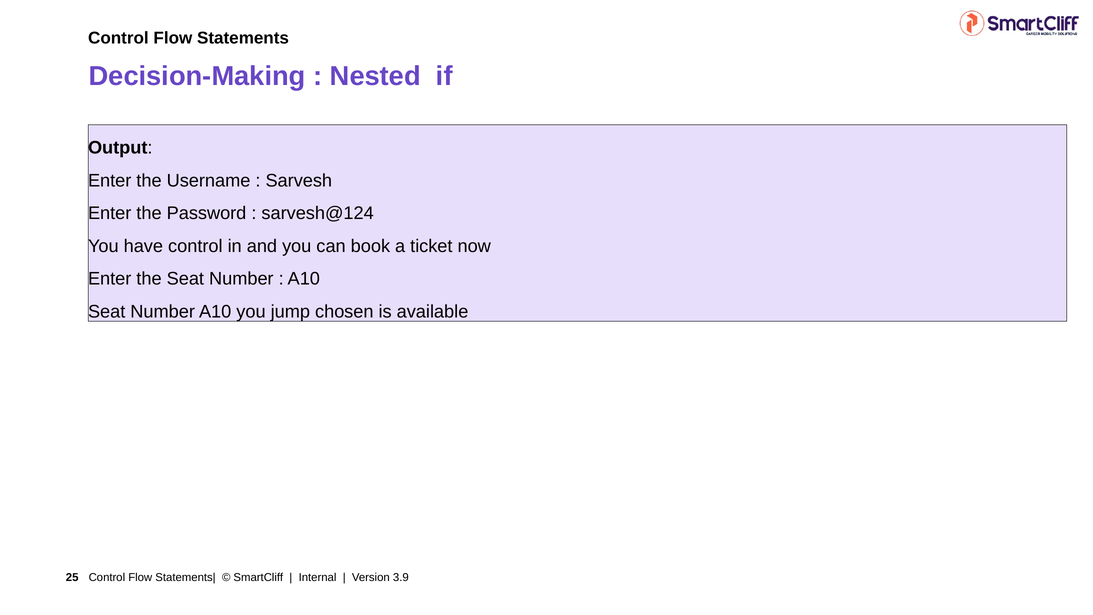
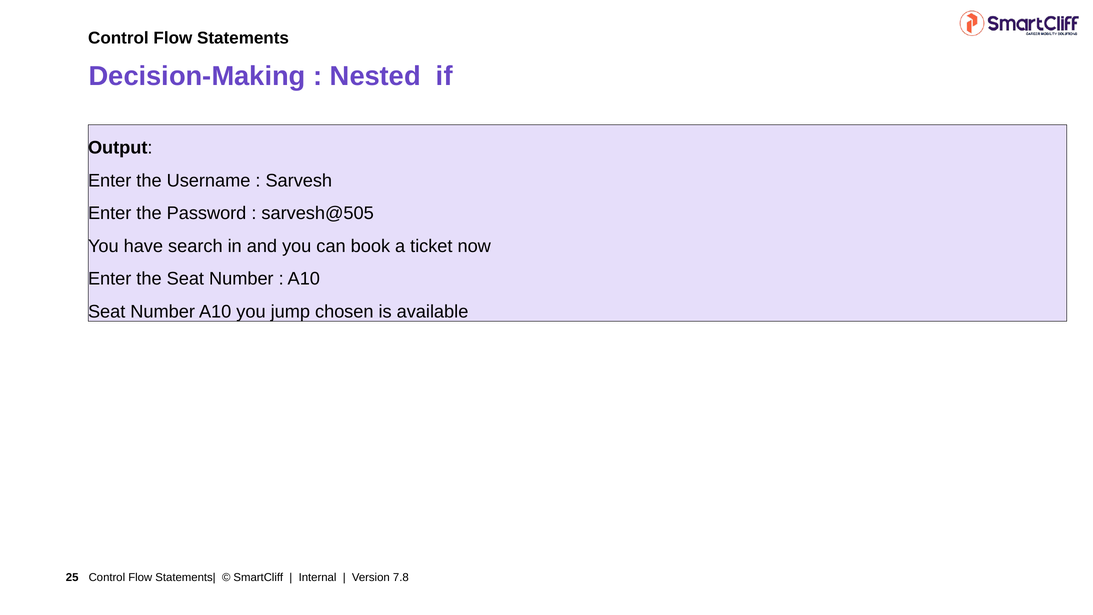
sarvesh@124: sarvesh@124 -> sarvesh@505 (318, 213)
have control: control -> search (195, 246)
3.9: 3.9 -> 7.8 (401, 577)
